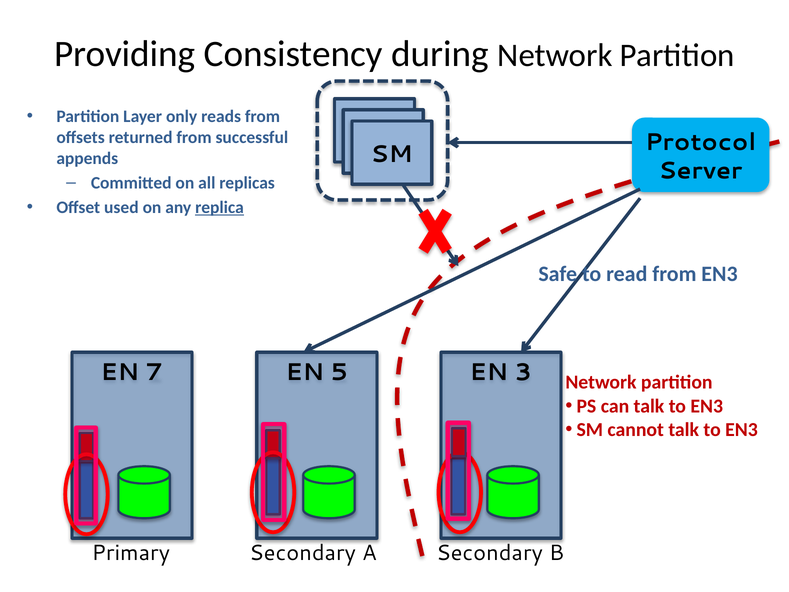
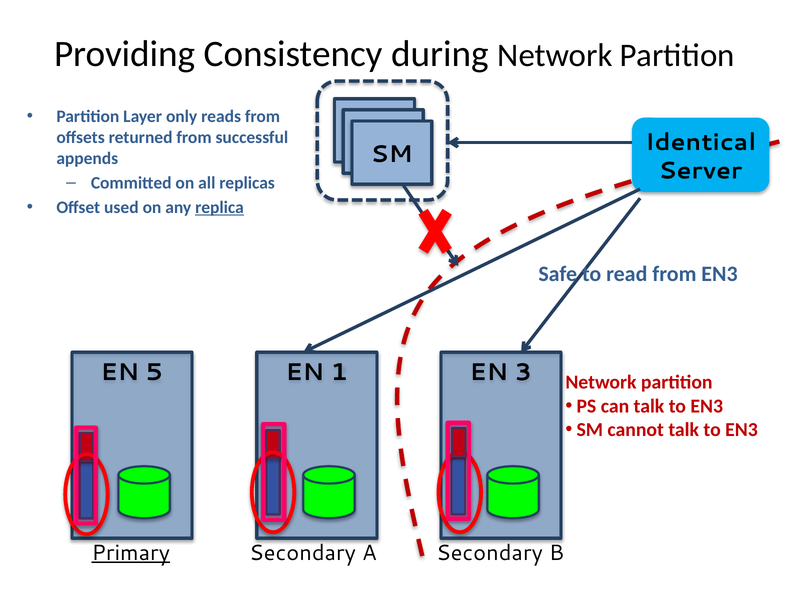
Protocol: Protocol -> Identical (701, 142)
7: 7 -> 5 (155, 372)
5: 5 -> 1 (339, 372)
Primary underline: none -> present (131, 553)
